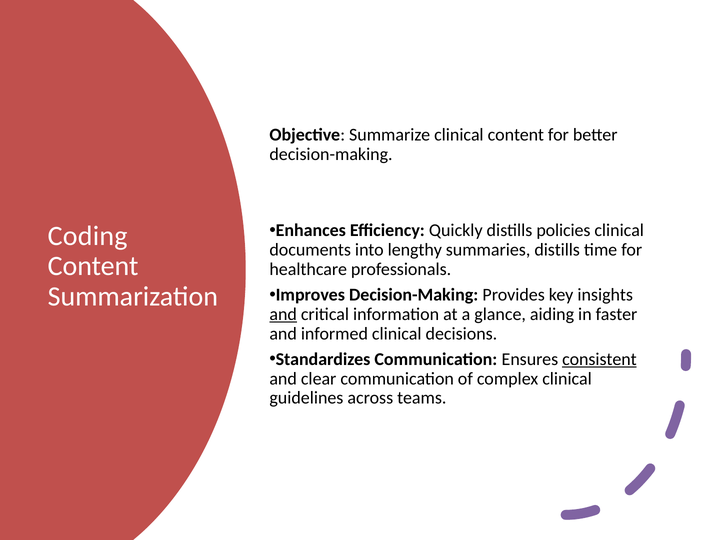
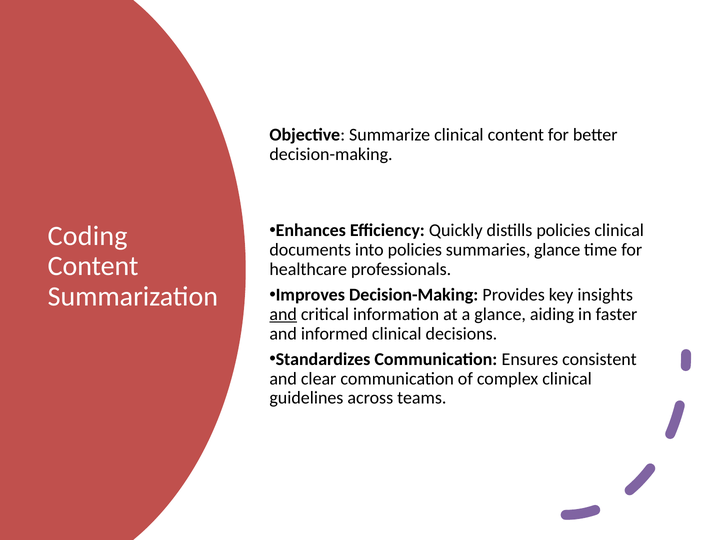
into lengthy: lengthy -> policies (415, 250)
summaries distills: distills -> glance (557, 250)
consistent underline: present -> none (599, 359)
